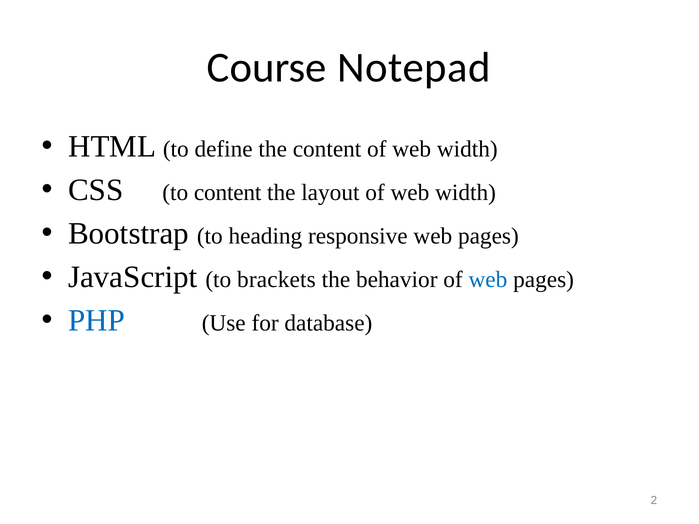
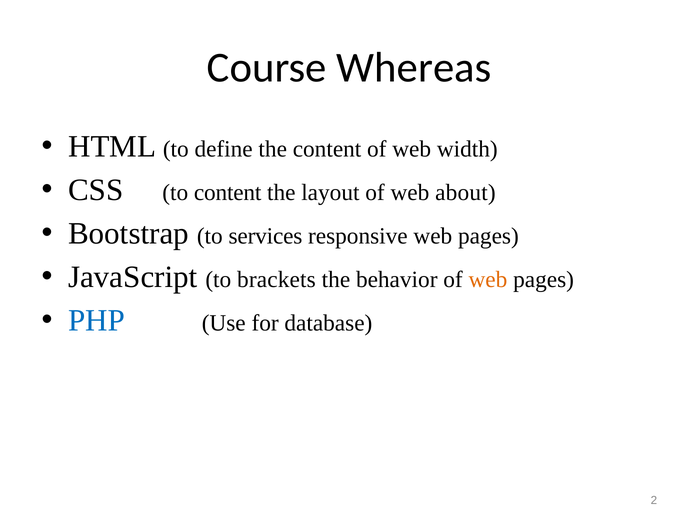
Notepad: Notepad -> Whereas (414, 68)
layout of web width: width -> about (465, 193)
heading: heading -> services (265, 236)
web colour: blue -> orange (488, 280)
